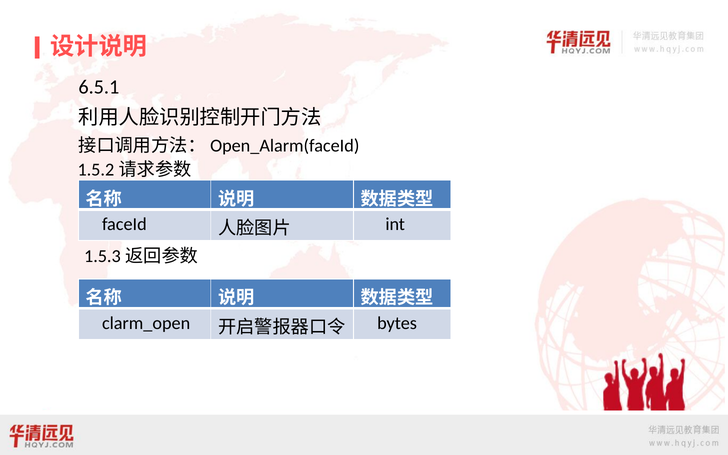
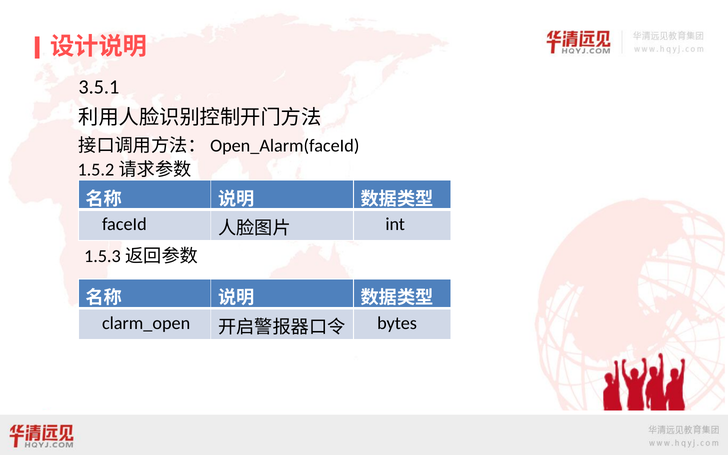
6.5.1: 6.5.1 -> 3.5.1 (99, 87)
